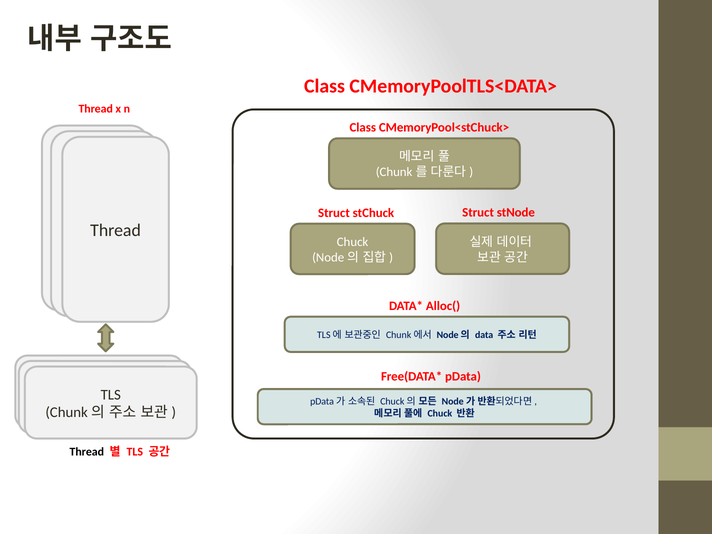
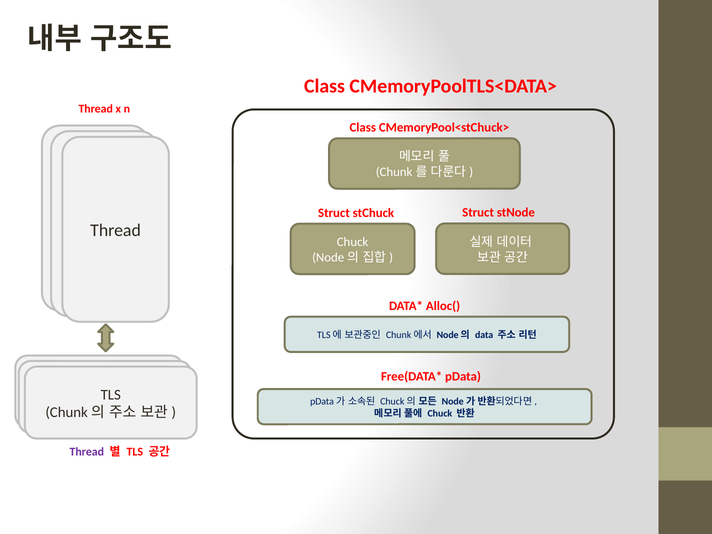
Thread colour: black -> purple (87, 452)
